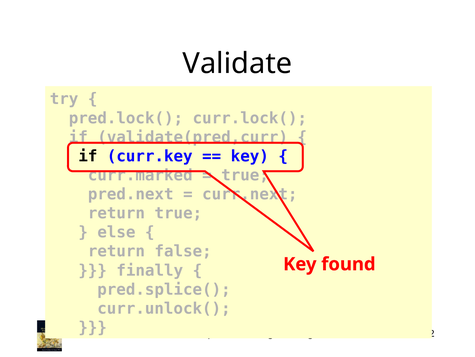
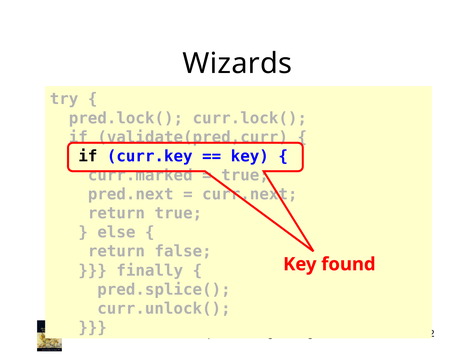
Validate: Validate -> Wizards (237, 63)
